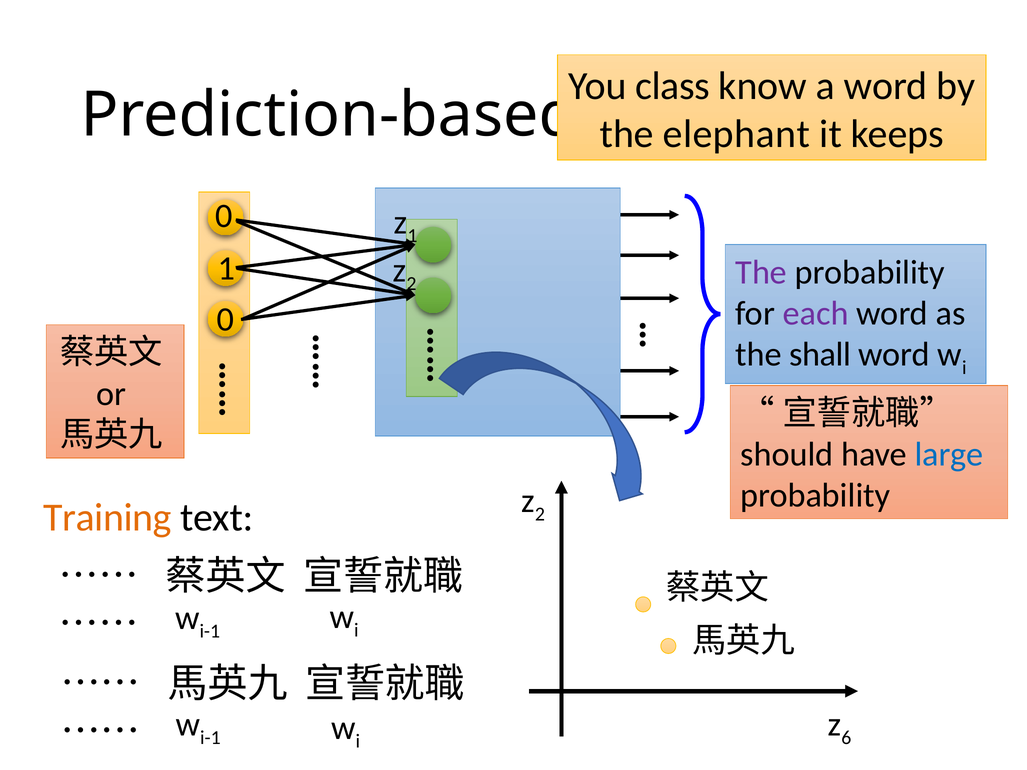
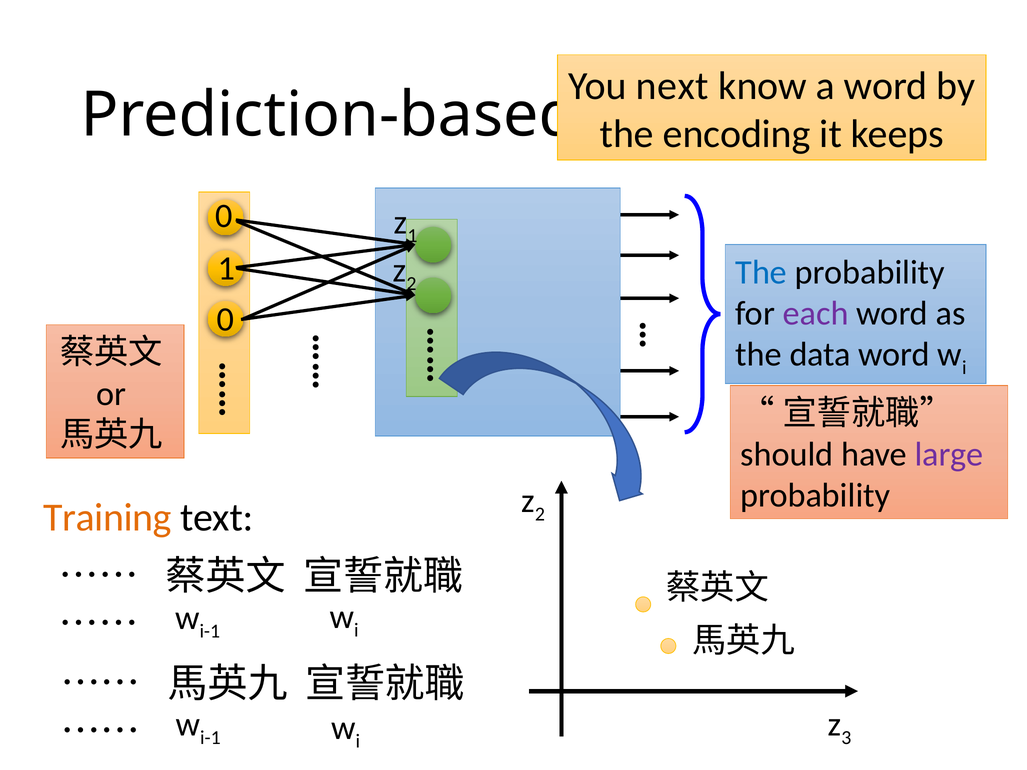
class: class -> next (672, 86)
elephant: elephant -> encoding (737, 134)
The colour: purple -> blue (761, 273)
shall: shall -> data (820, 355)
large colour: blue -> purple (949, 455)
6: 6 -> 3 (846, 738)
